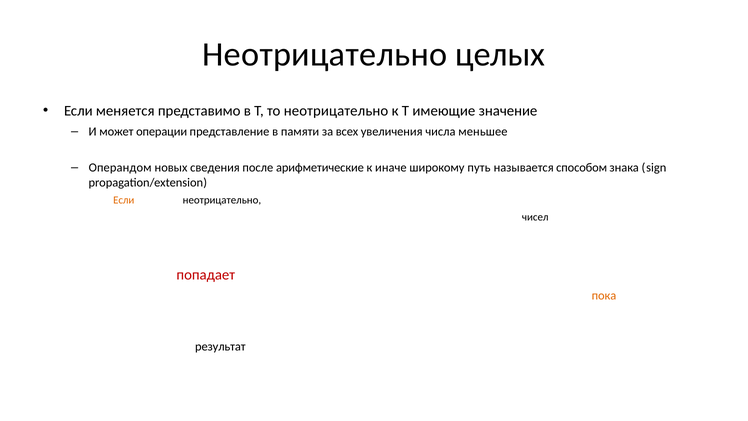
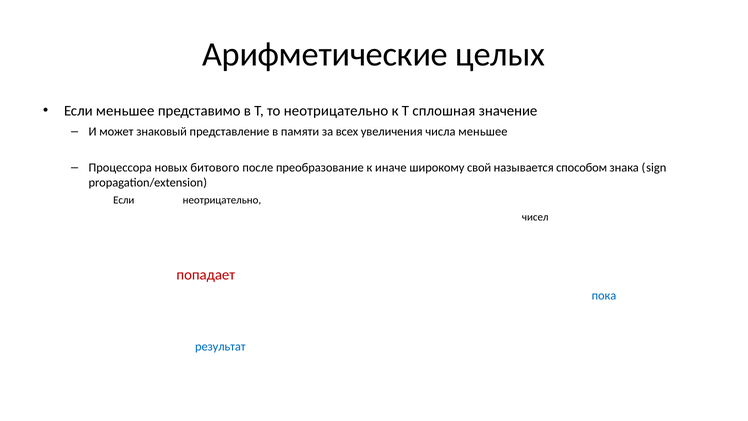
Неотрицательно: Неотрицательно -> Арифметические (325, 54)
Если меняется: меняется -> меньшее (125, 111)
имеющие: имеющие -> сплошная (444, 111)
может операции: операции -> знаковый (162, 131)
Операндом: Операндом -> Процессора (120, 168)
сведения: сведения -> битового (215, 168)
арифметические: арифметические -> преобразование (320, 168)
путь: путь -> свой (479, 168)
Если colour: orange -> black (124, 200)
пока colour: orange -> blue (604, 295)
результат colour: black -> blue (220, 346)
